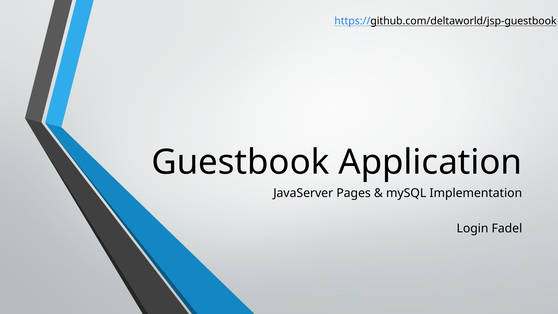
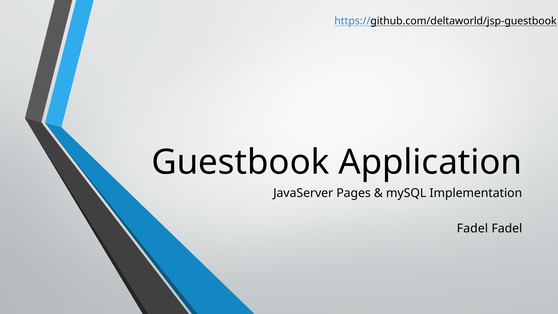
Login: Login -> Fadel (472, 228)
